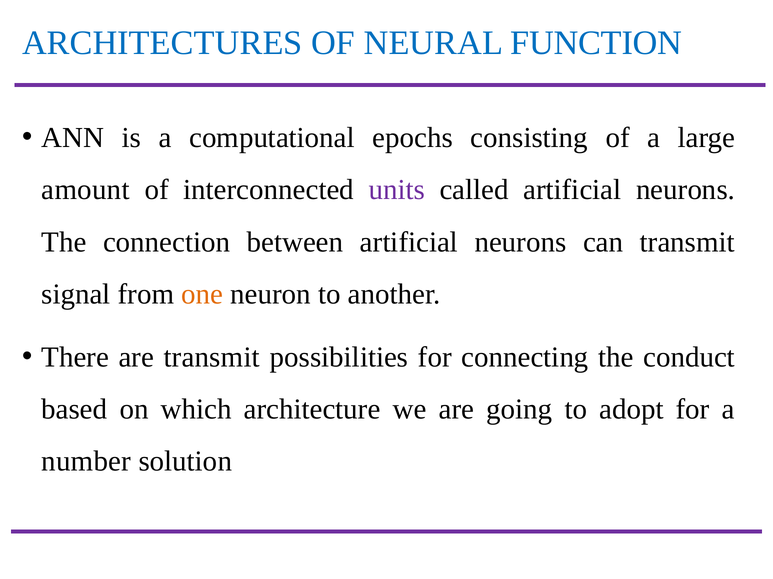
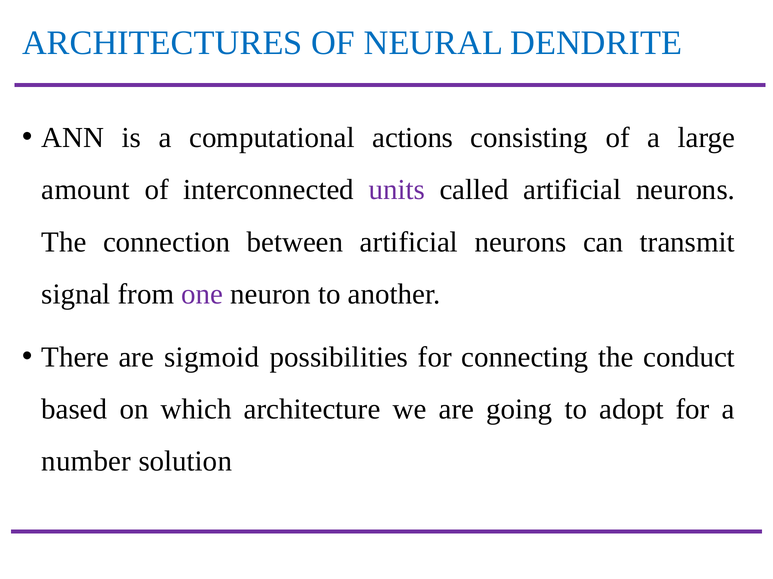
FUNCTION: FUNCTION -> DENDRITE (596, 43)
epochs: epochs -> actions (413, 138)
one colour: orange -> purple (202, 295)
are transmit: transmit -> sigmoid (212, 358)
